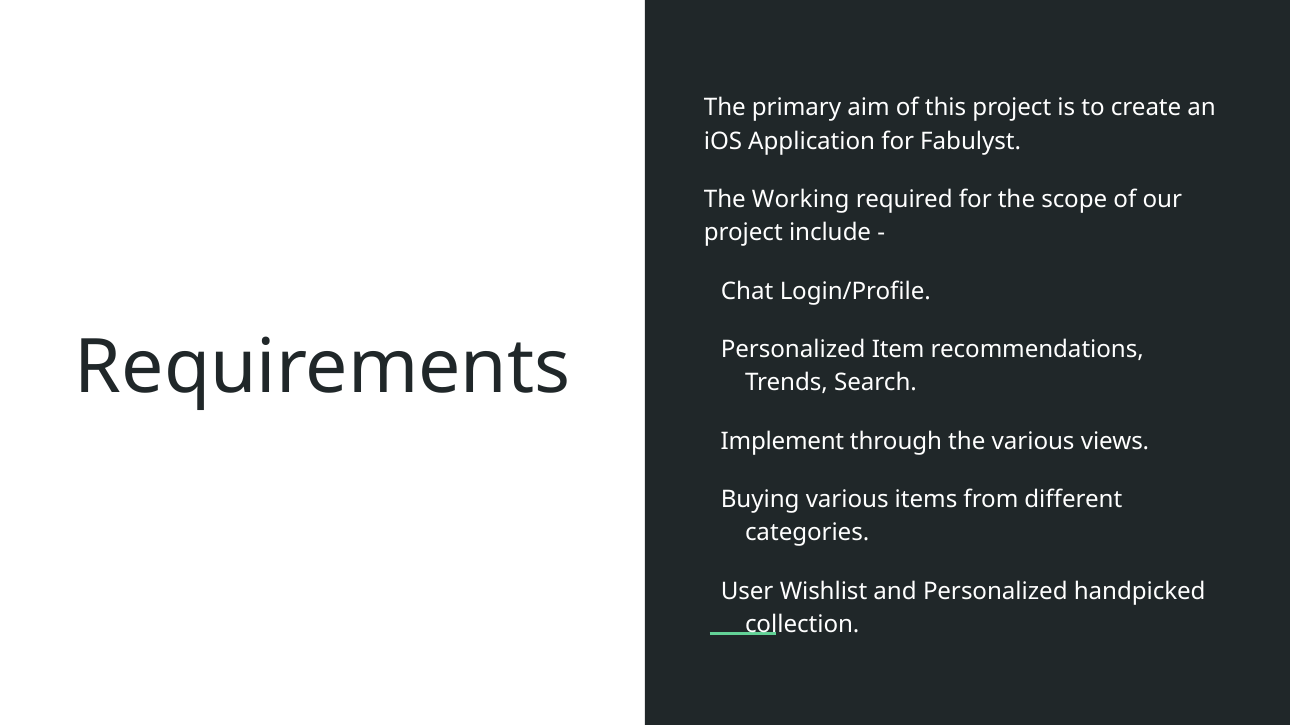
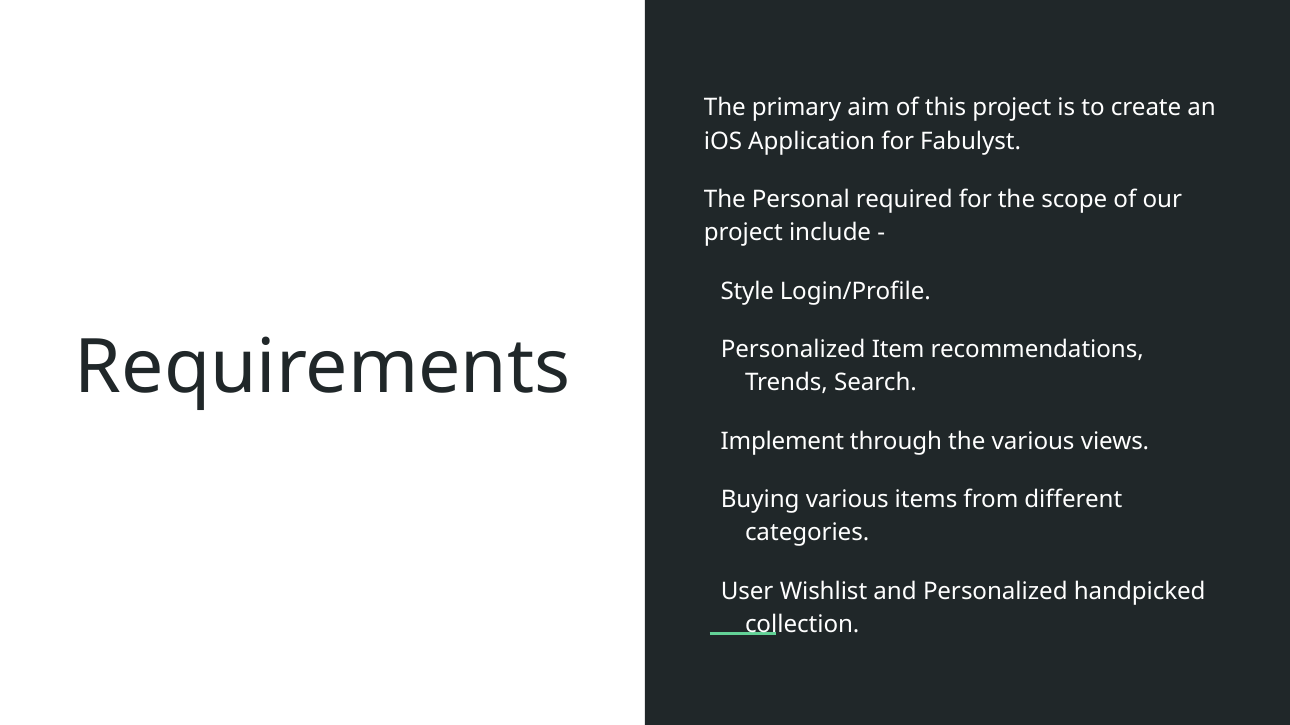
Working: Working -> Personal (801, 200)
Chat: Chat -> Style (747, 292)
